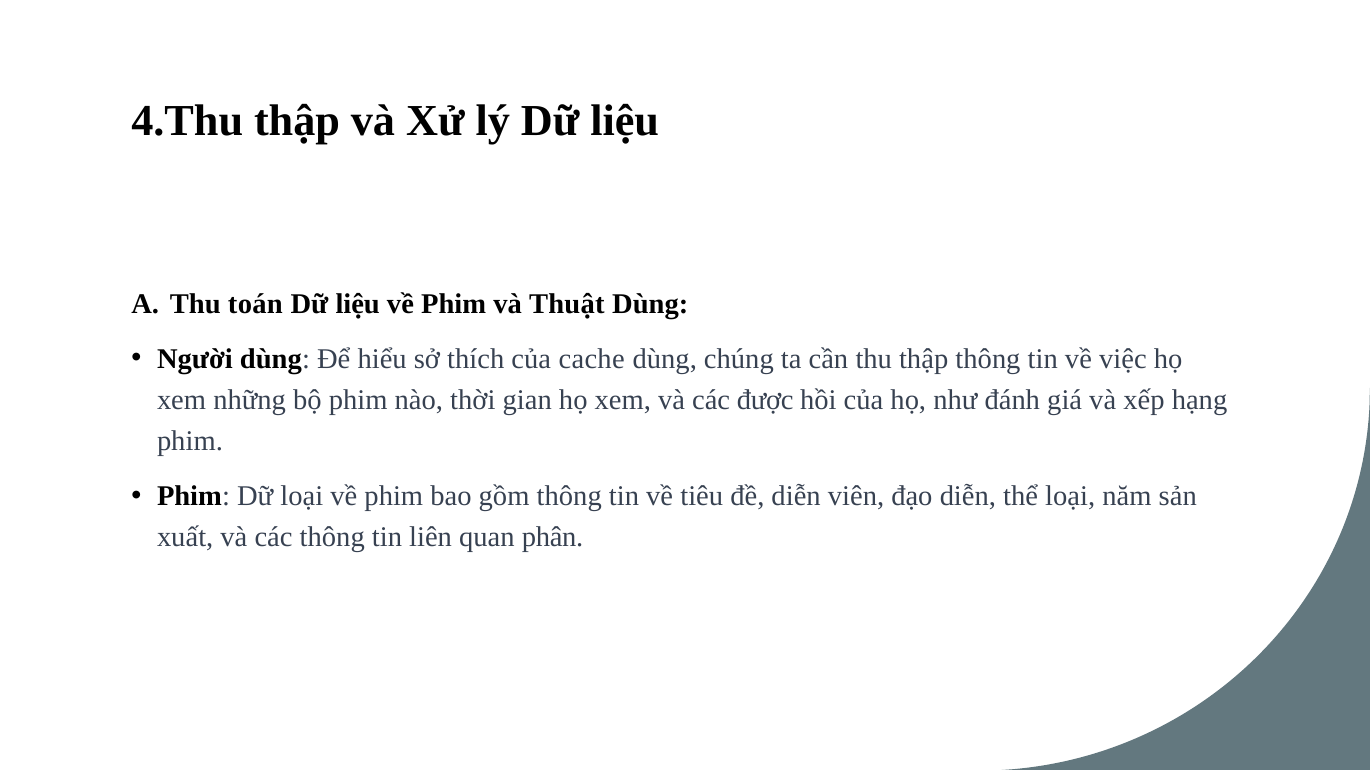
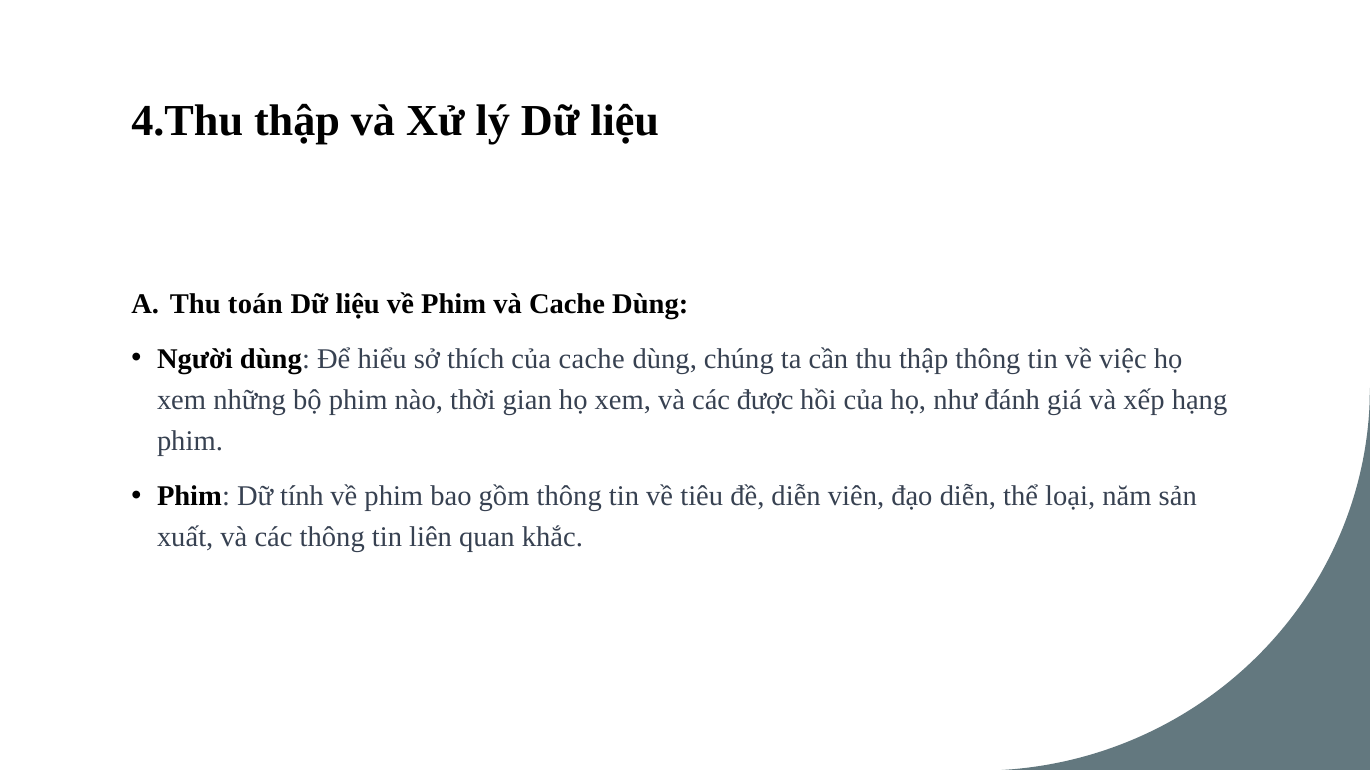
và Thuật: Thuật -> Cache (567, 304)
Dữ loại: loại -> tính (302, 497)
phân: phân -> khắc (552, 538)
